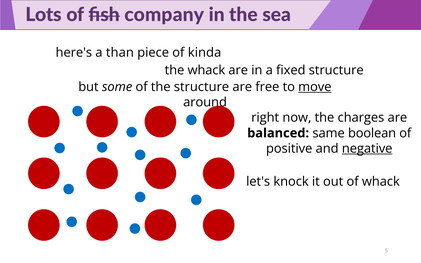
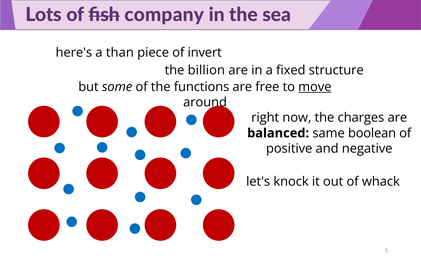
kinda: kinda -> invert (205, 52)
the whack: whack -> billion (206, 70)
the structure: structure -> functions (202, 87)
negative underline: present -> none (367, 149)
